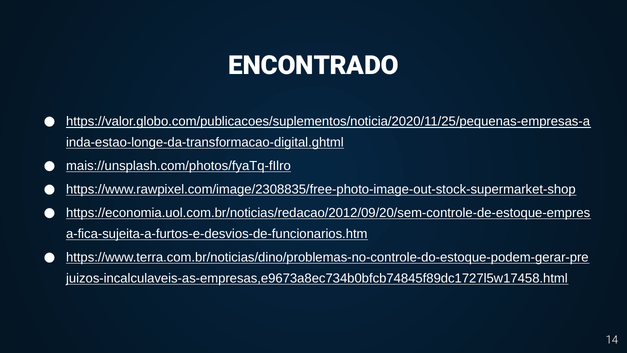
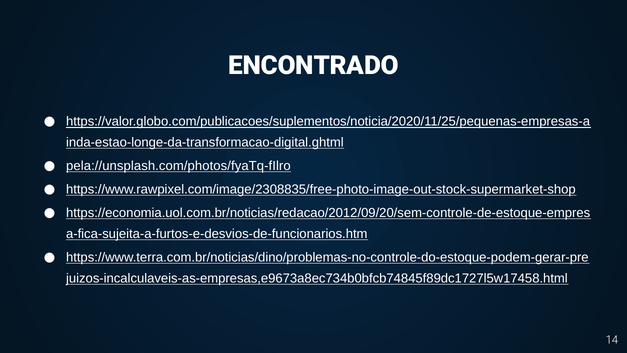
mais://unsplash.com/photos/fyaTq-fIlro: mais://unsplash.com/photos/fyaTq-fIlro -> pela://unsplash.com/photos/fyaTq-fIlro (178, 166)
